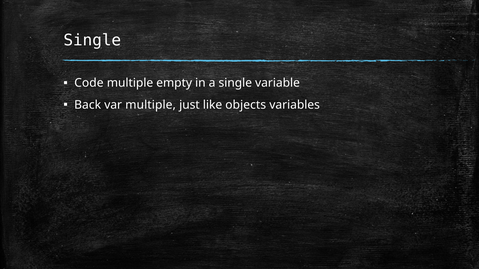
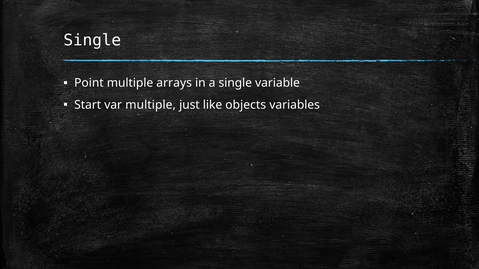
Code: Code -> Point (89, 83)
empty: empty -> arrays (174, 83)
Back: Back -> Start (88, 105)
